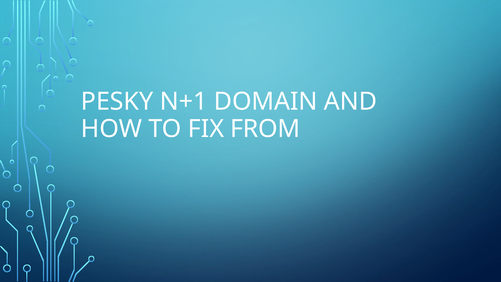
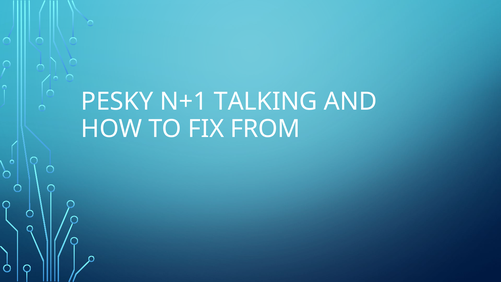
DOMAIN: DOMAIN -> TALKING (266, 102)
